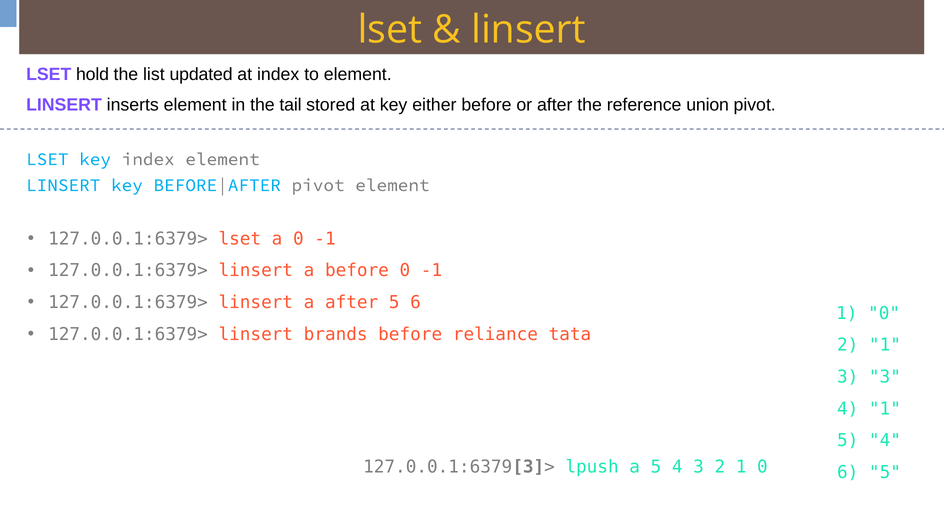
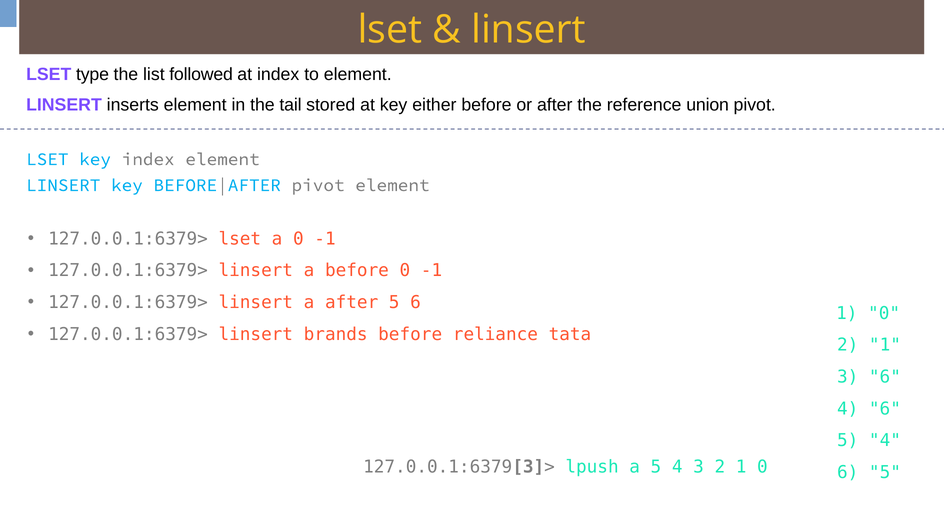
hold: hold -> type (93, 74)
updated: updated -> followed (201, 74)
3 3: 3 -> 6 (885, 377)
1: 1 -> 6 (885, 409)
